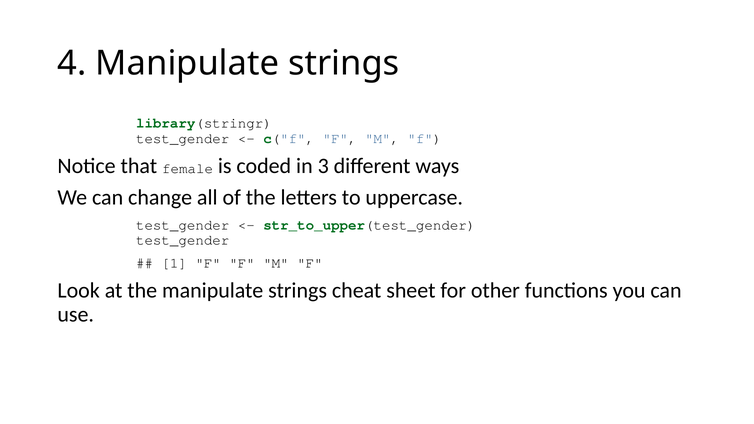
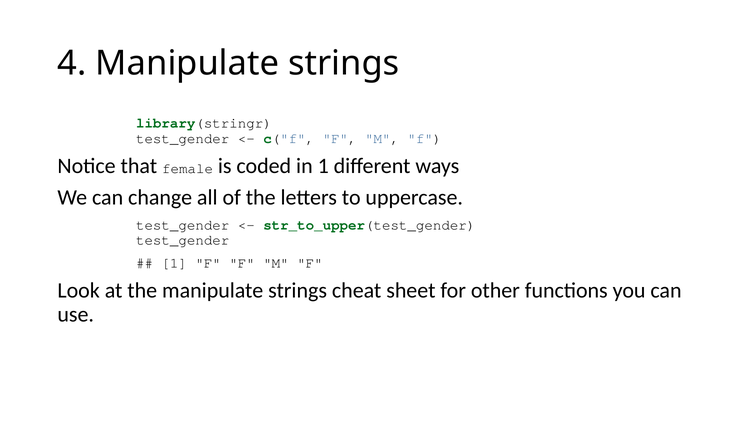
in 3: 3 -> 1 (323, 166)
